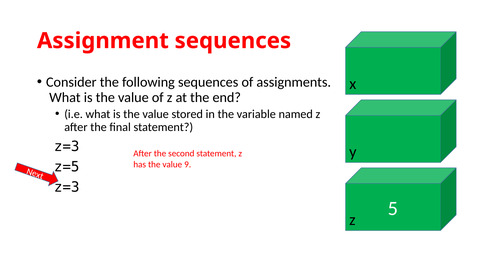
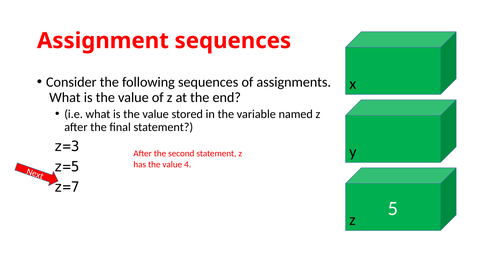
9: 9 -> 4 (188, 164)
z=3: z=3 -> z=7 (67, 187)
